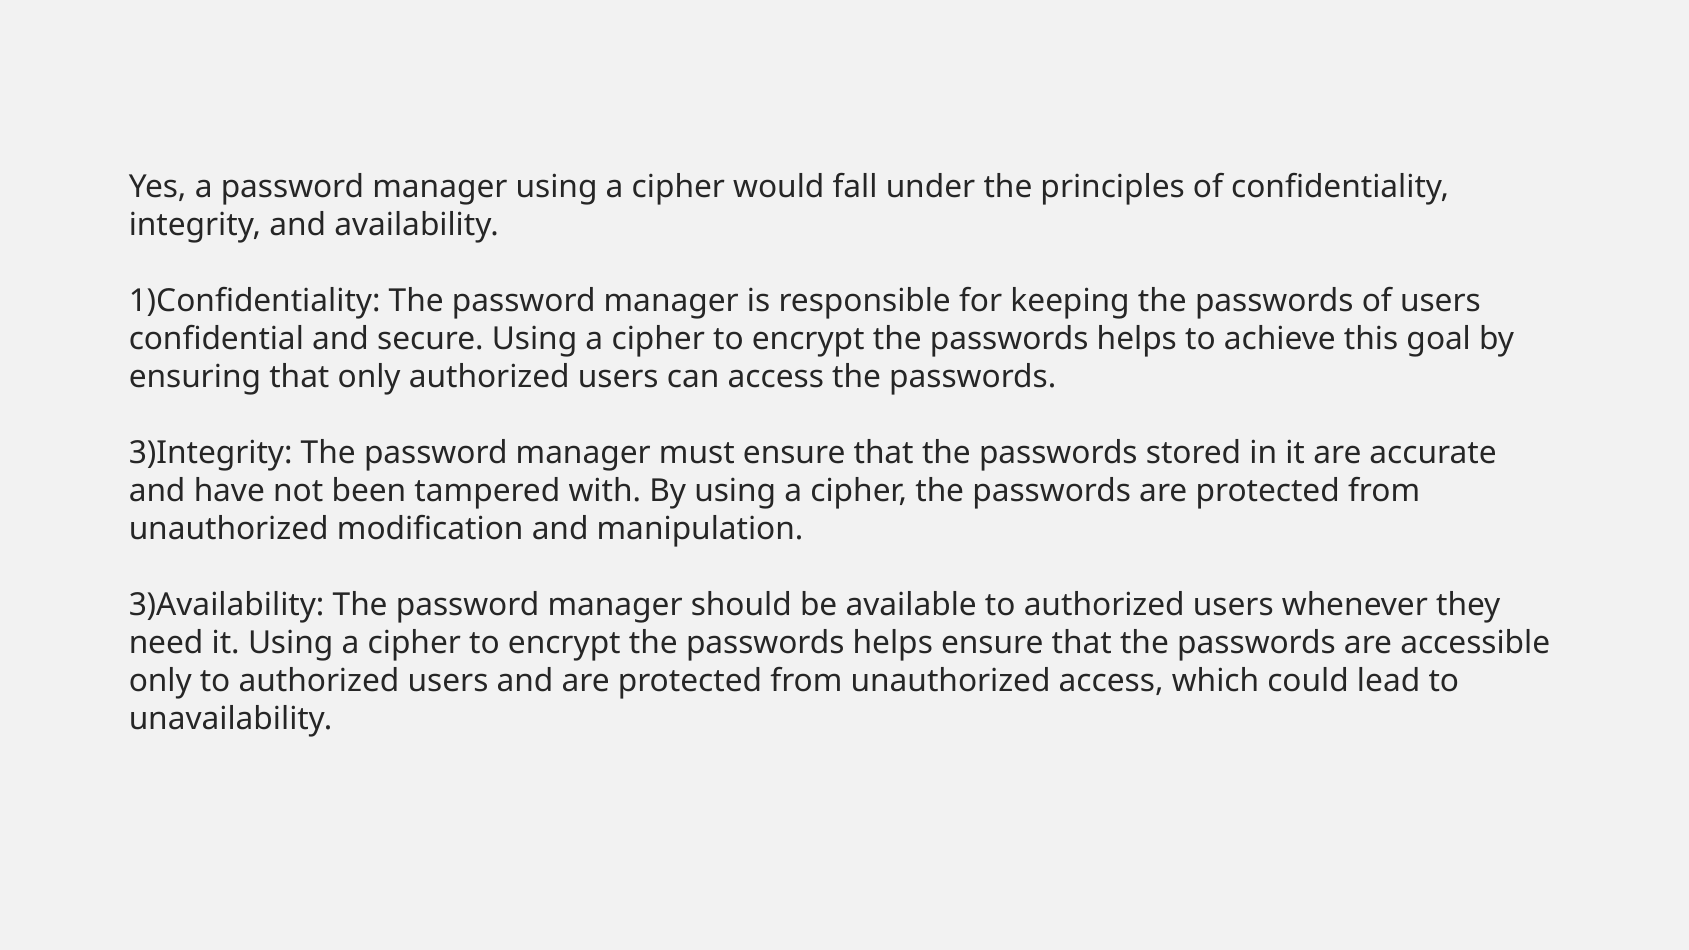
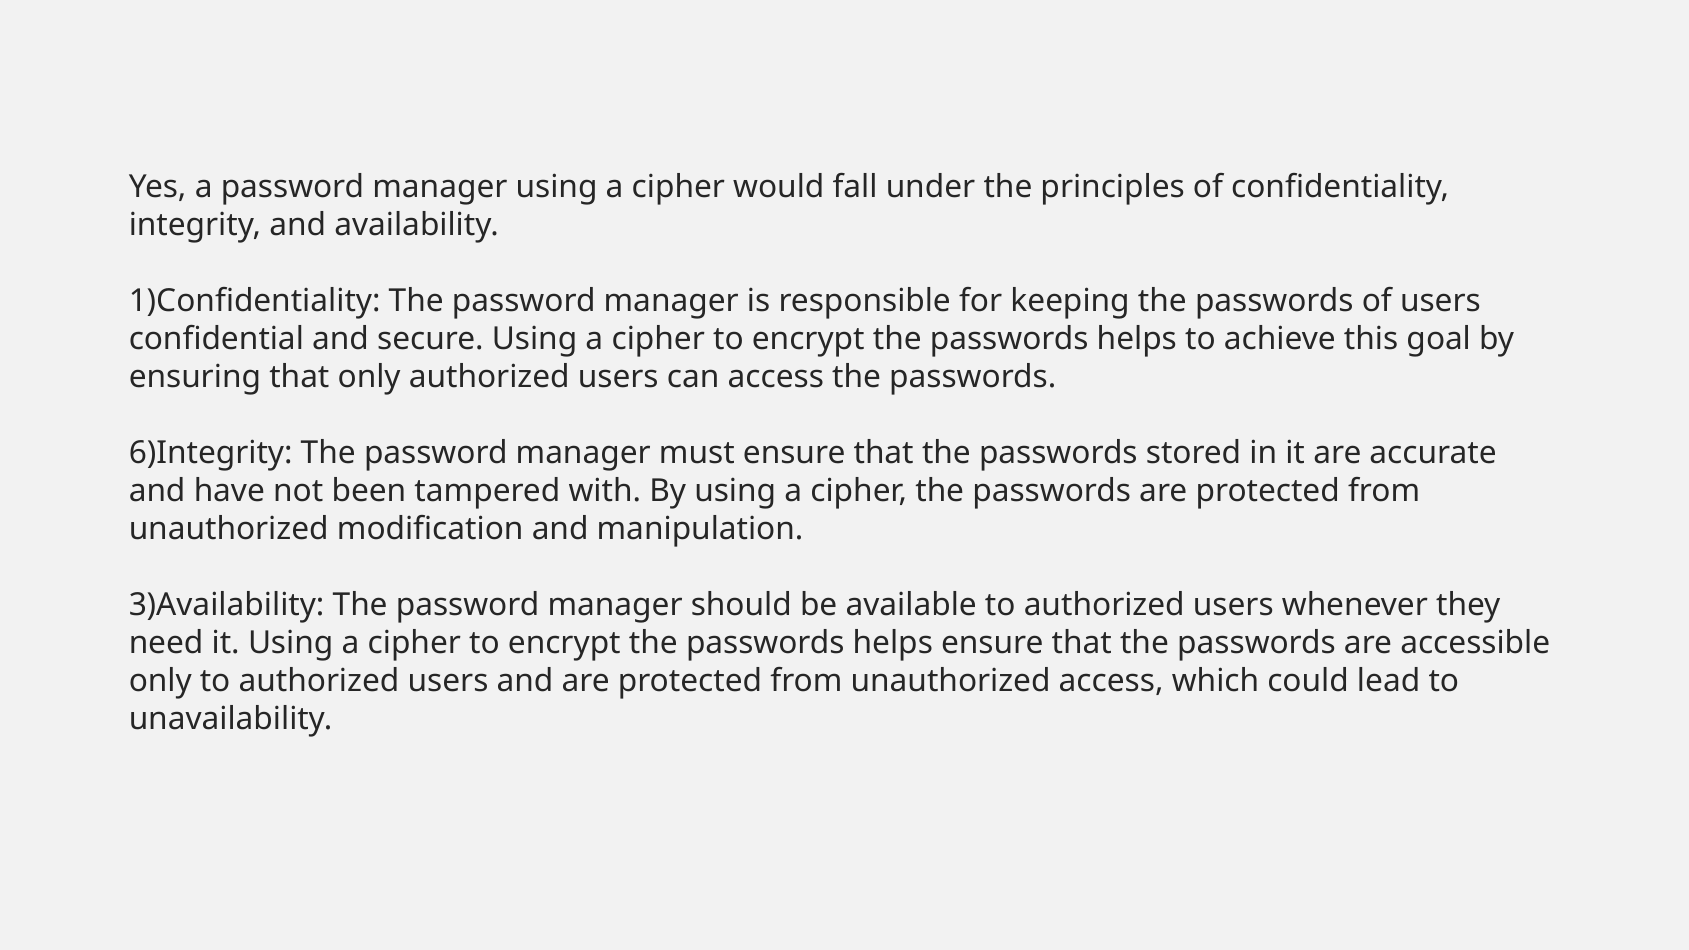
3)Integrity: 3)Integrity -> 6)Integrity (211, 453)
